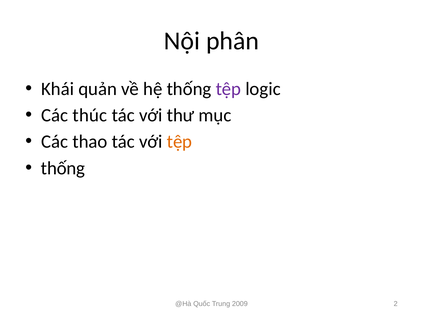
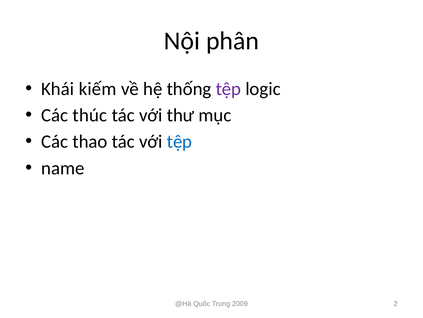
quản: quản -> kiếm (98, 89)
tệp colour: orange -> blue (179, 141)
thống: thống -> name (63, 168)
